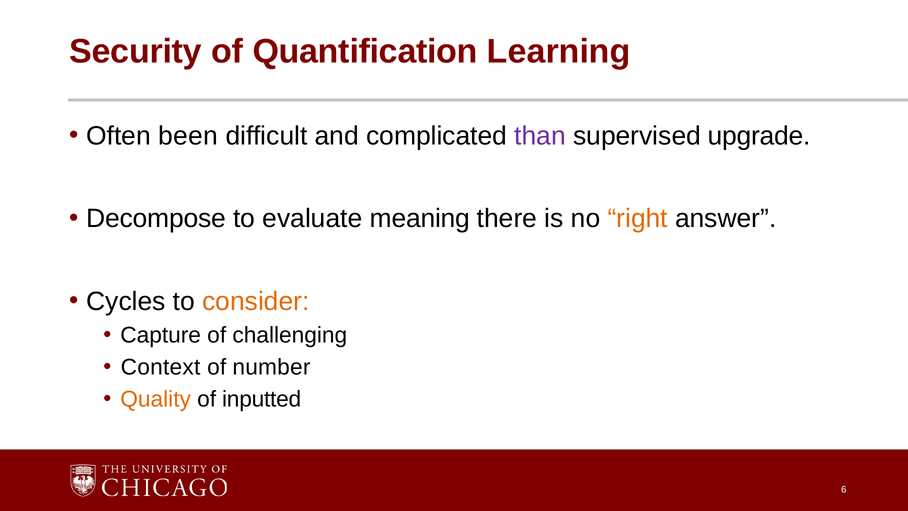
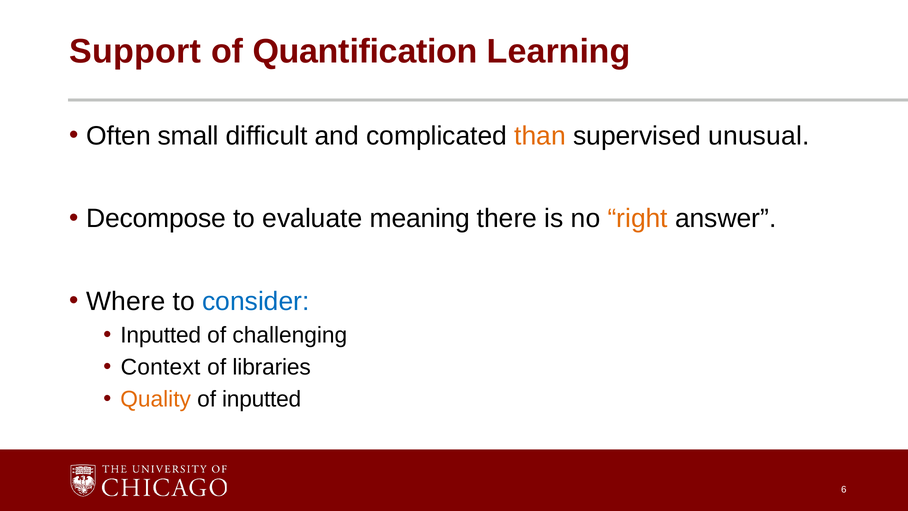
Security: Security -> Support (135, 52)
been: been -> small (188, 136)
than colour: purple -> orange (540, 136)
upgrade: upgrade -> unusual (759, 136)
Cycles: Cycles -> Where (126, 301)
consider colour: orange -> blue (256, 301)
Capture: Capture -> Inputted (161, 335)
number: number -> libraries (272, 367)
